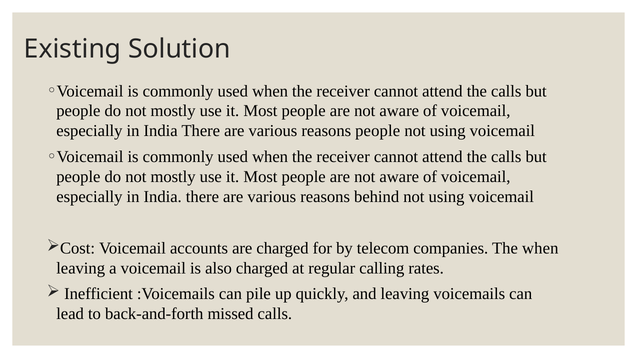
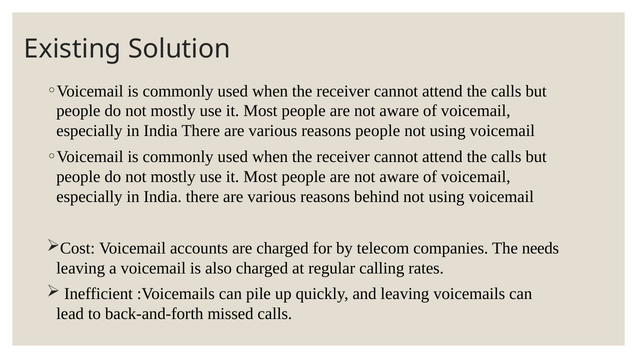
The when: when -> needs (540, 248)
